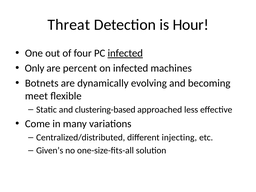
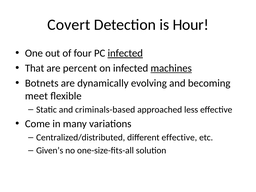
Threat: Threat -> Covert (69, 25)
Only: Only -> That (35, 68)
machines underline: none -> present (171, 68)
clustering-based: clustering-based -> criminals-based (105, 110)
different injecting: injecting -> effective (179, 138)
